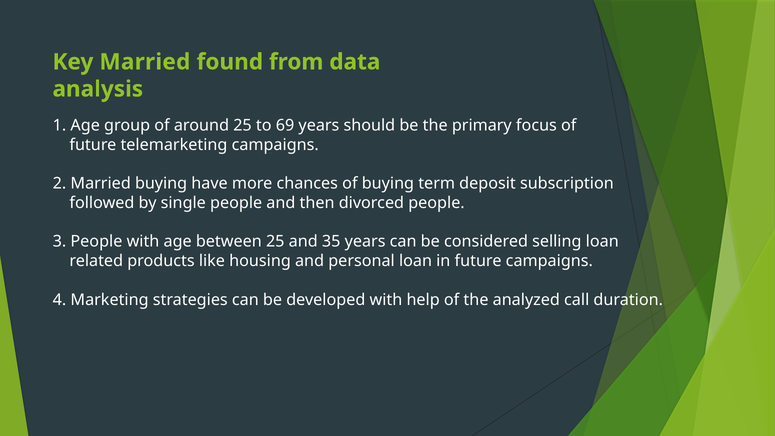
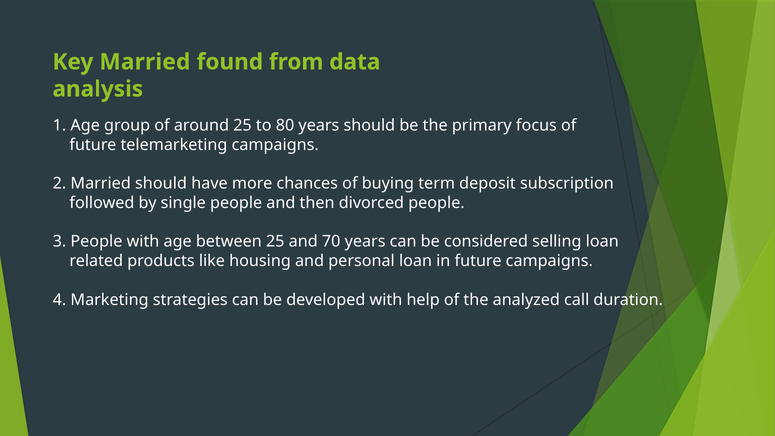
69: 69 -> 80 (285, 125)
Married buying: buying -> should (161, 183)
35: 35 -> 70 (331, 242)
